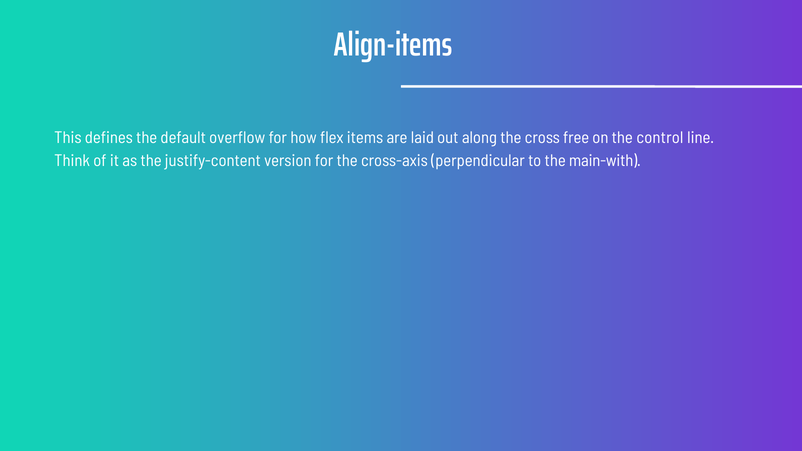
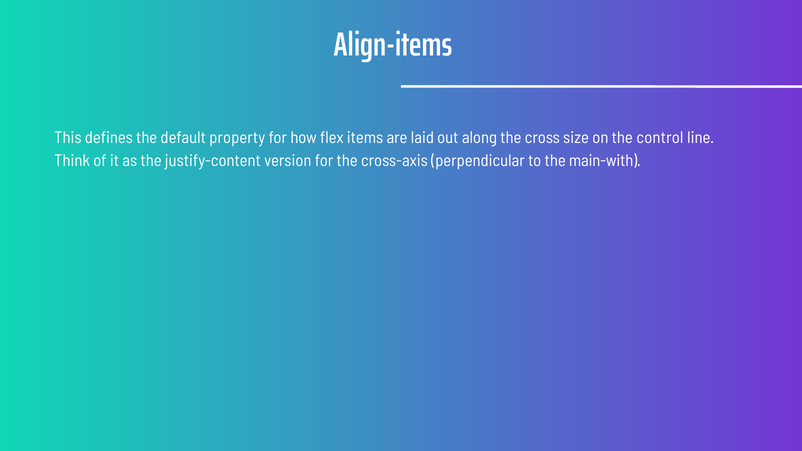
overflow: overflow -> property (237, 138)
free: free -> size (576, 138)
